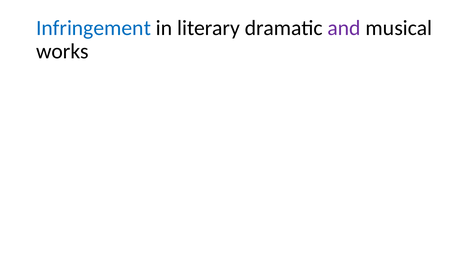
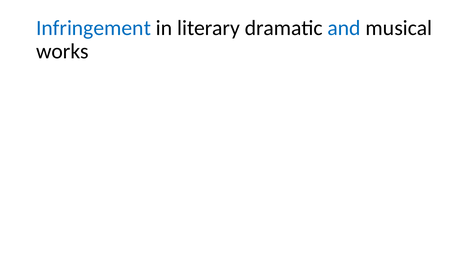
and colour: purple -> blue (344, 28)
